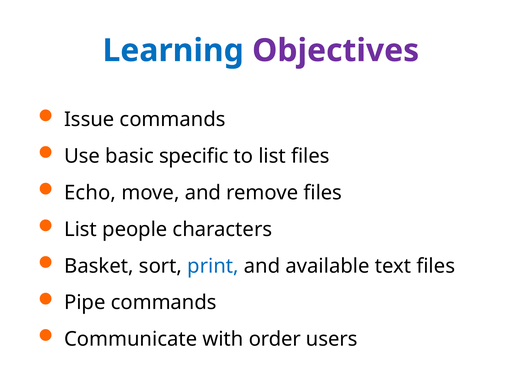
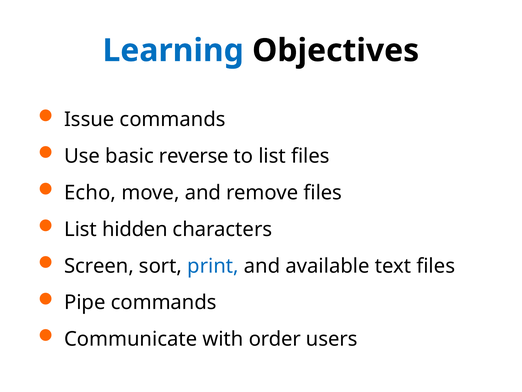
Objectives colour: purple -> black (336, 51)
specific: specific -> reverse (194, 156)
people: people -> hidden (135, 229)
Basket: Basket -> Screen (99, 266)
